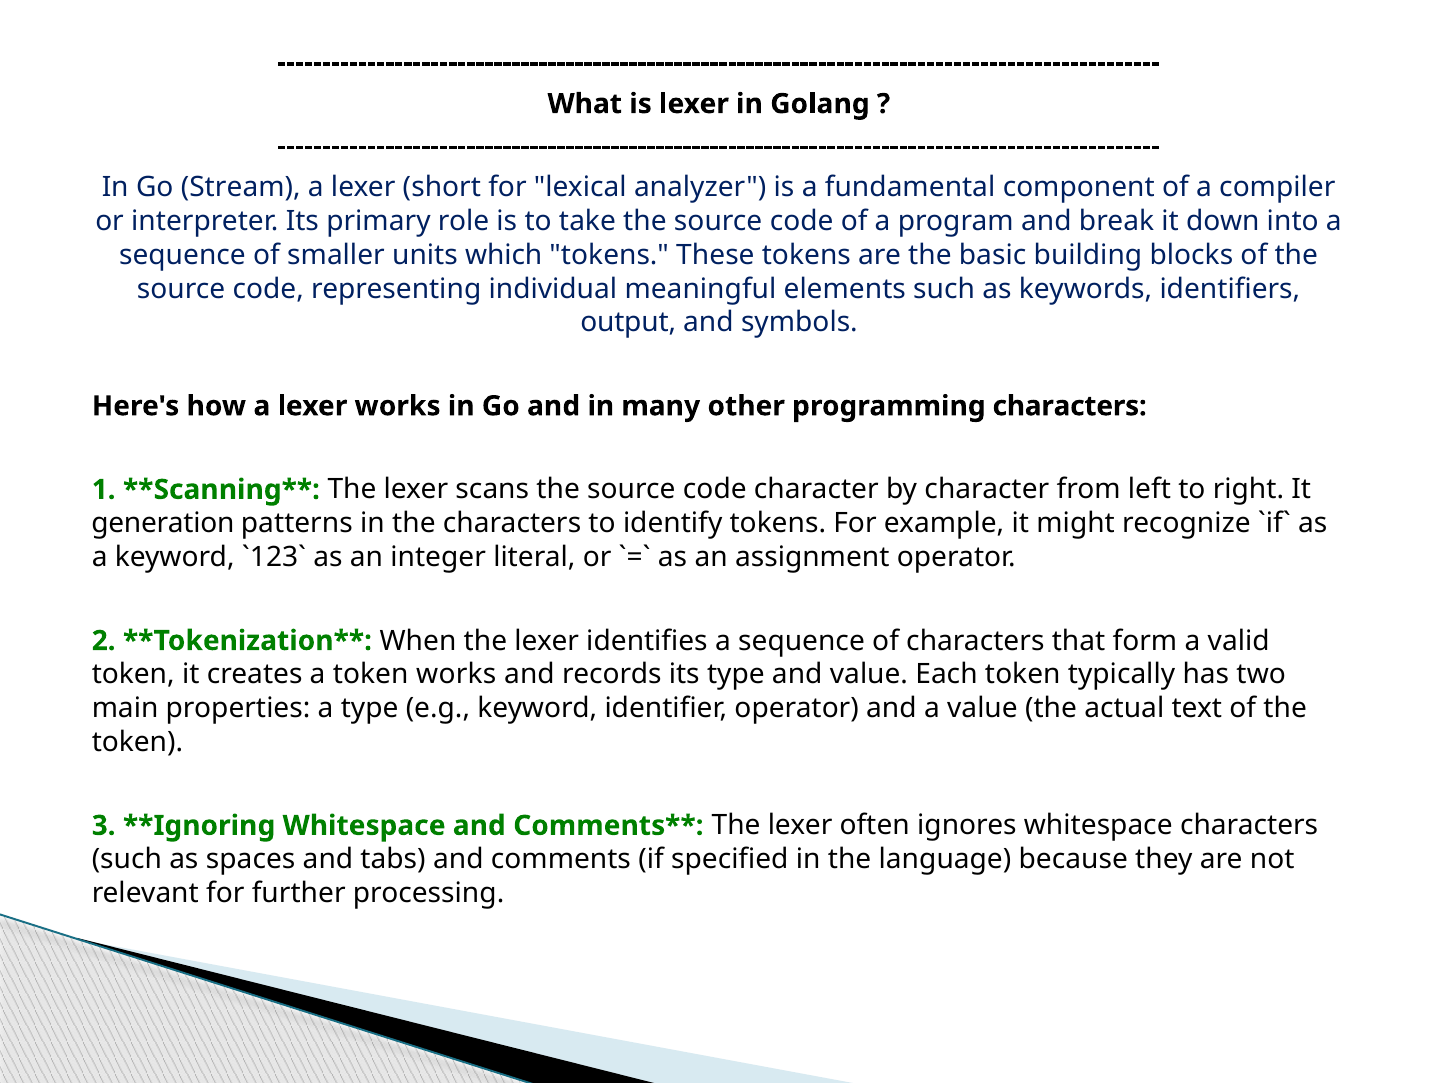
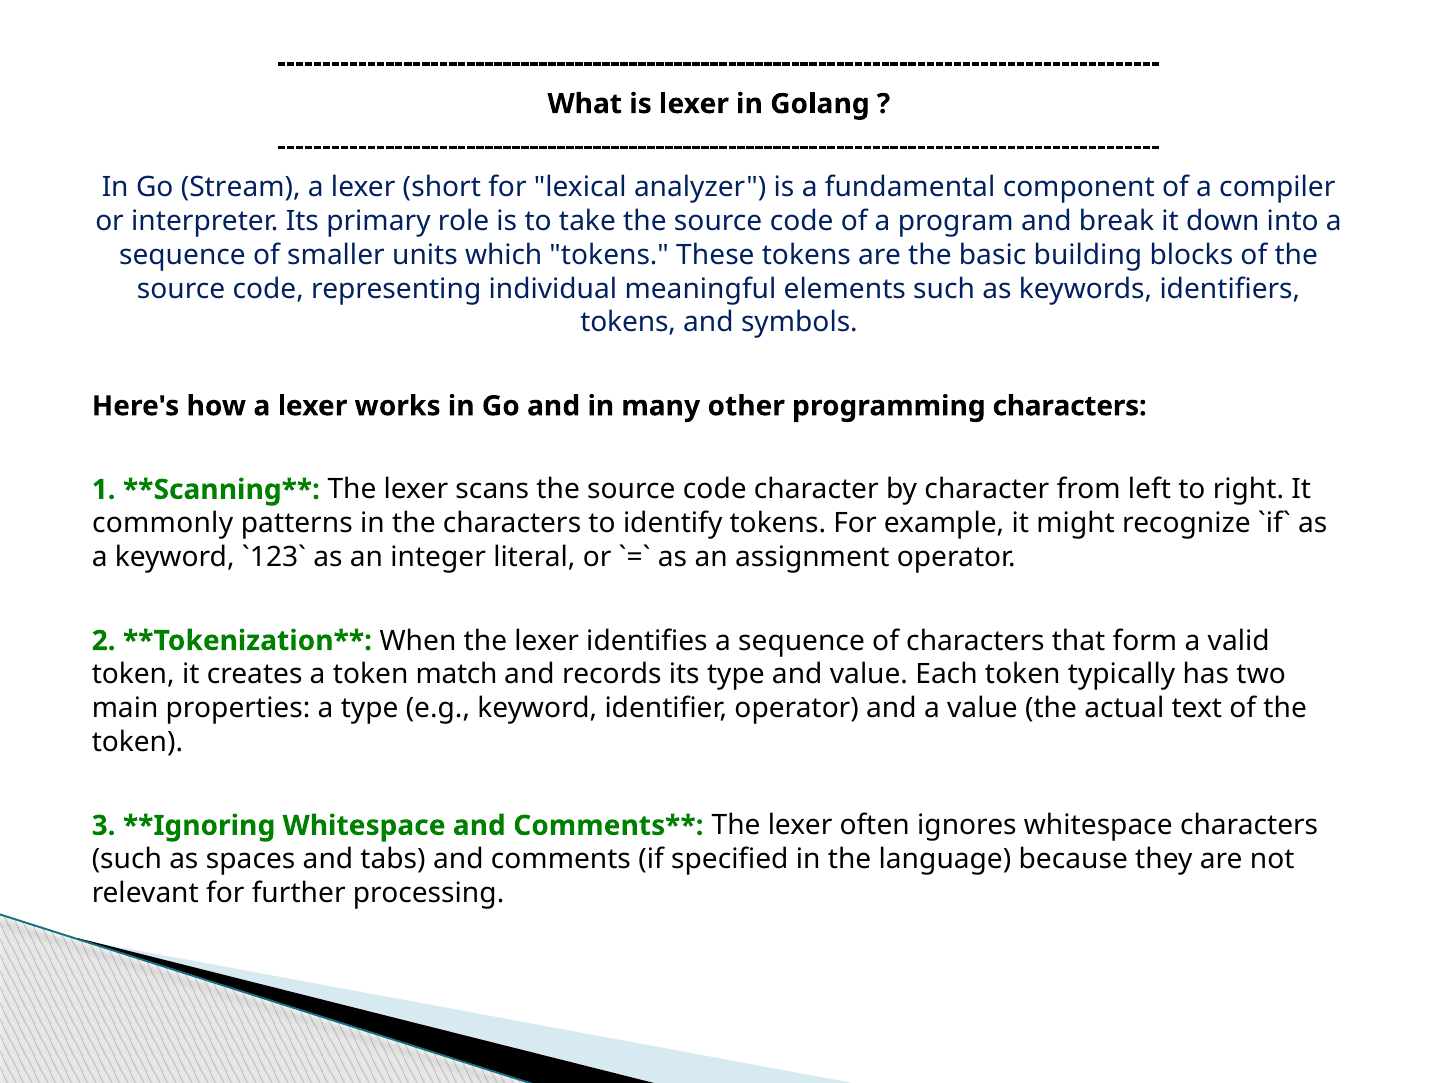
output: output -> tokens (628, 323)
generation: generation -> commonly (163, 524)
token works: works -> match (457, 675)
